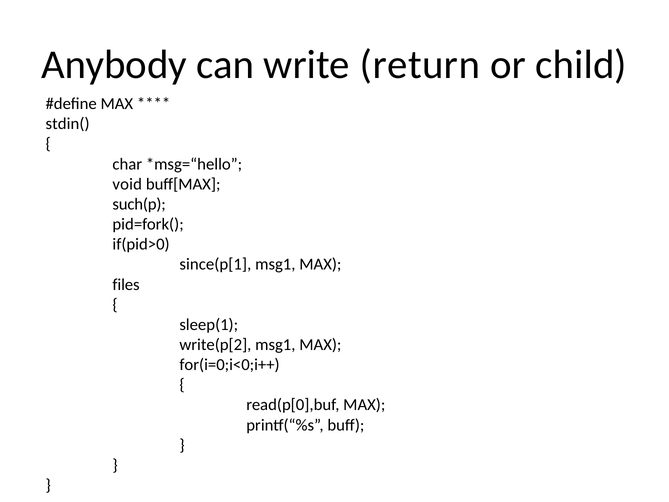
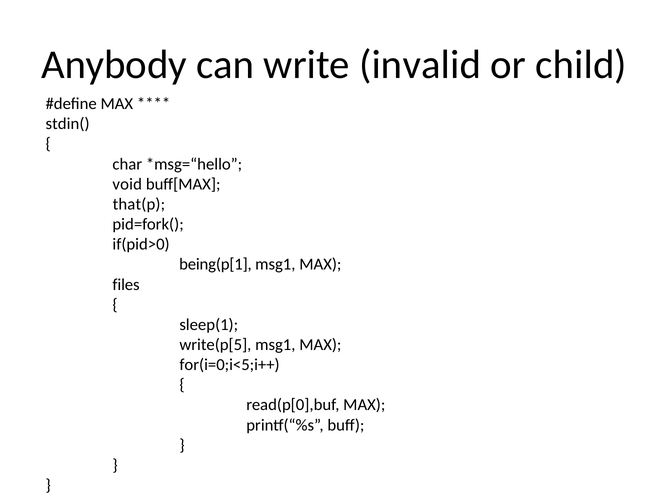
return: return -> invalid (420, 65)
such(p: such(p -> that(p (139, 204)
since(p[1: since(p[1 -> being(p[1 (215, 264)
write(p[2: write(p[2 -> write(p[5 (215, 345)
for(i=0;i<0;i++: for(i=0;i<0;i++ -> for(i=0;i<5;i++ (230, 365)
